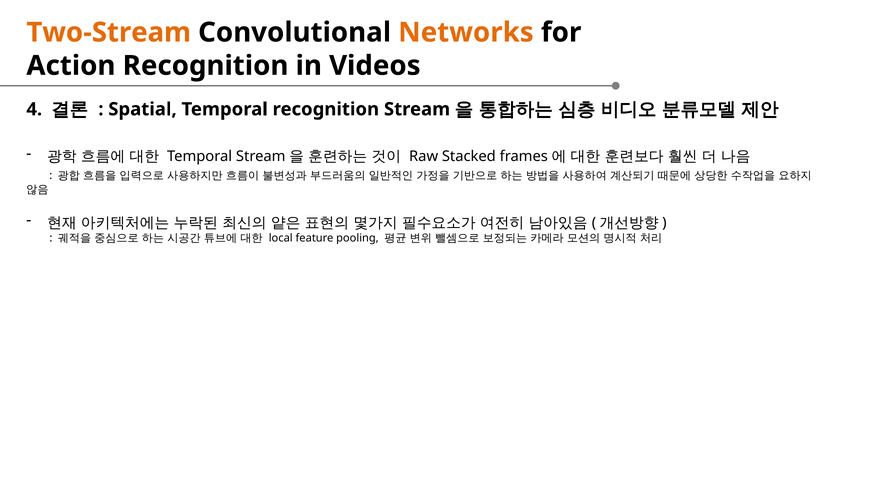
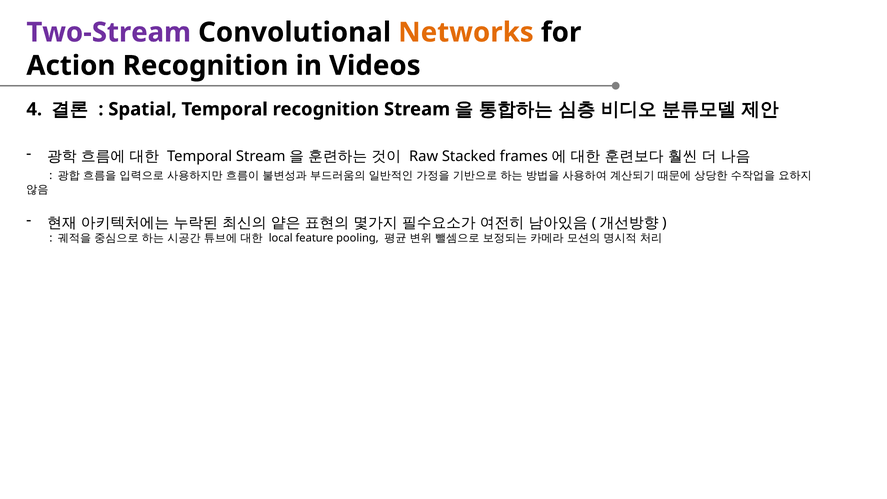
Two-Stream colour: orange -> purple (109, 32)
